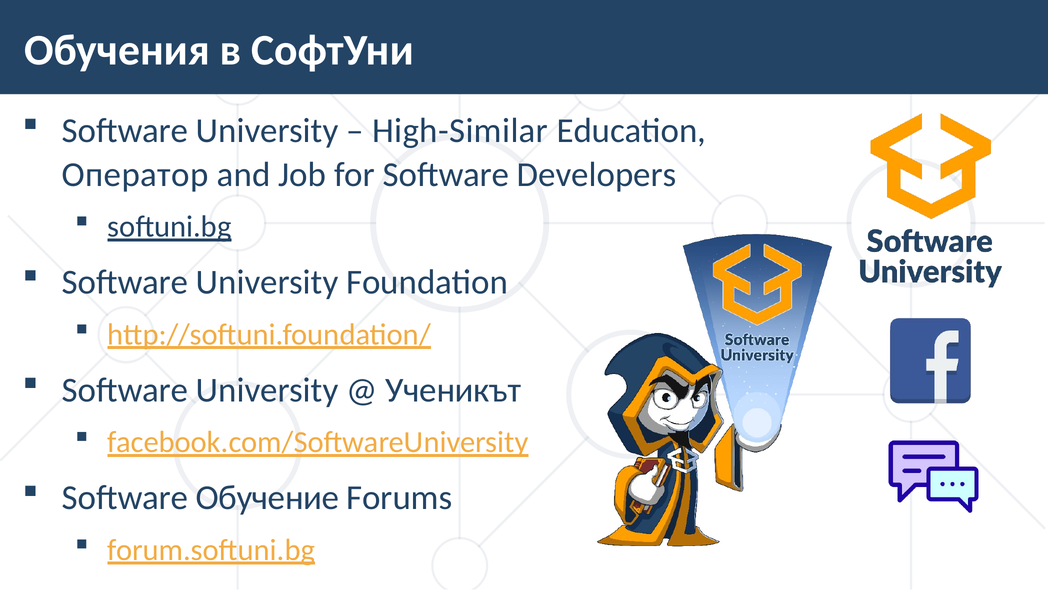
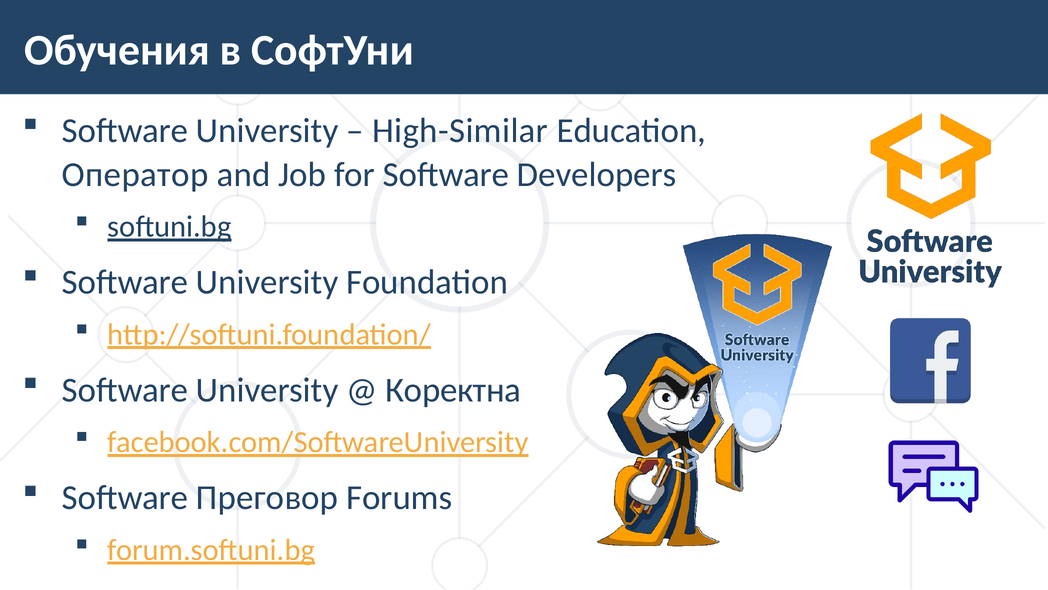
Ученикът: Ученикът -> Коректна (453, 390)
Обучение: Обучение -> Преговор (267, 497)
